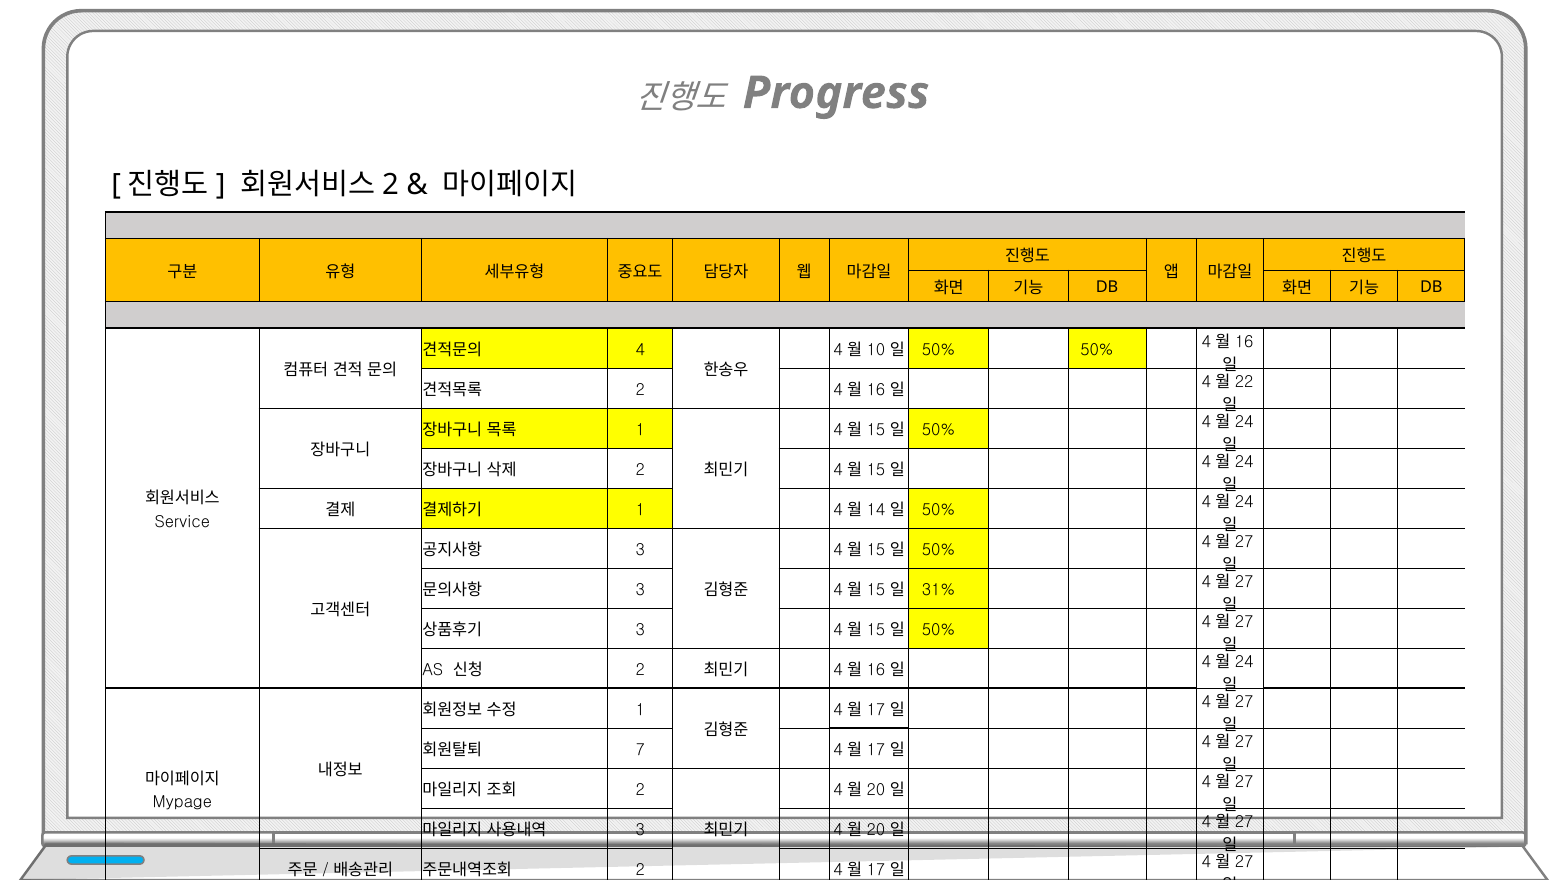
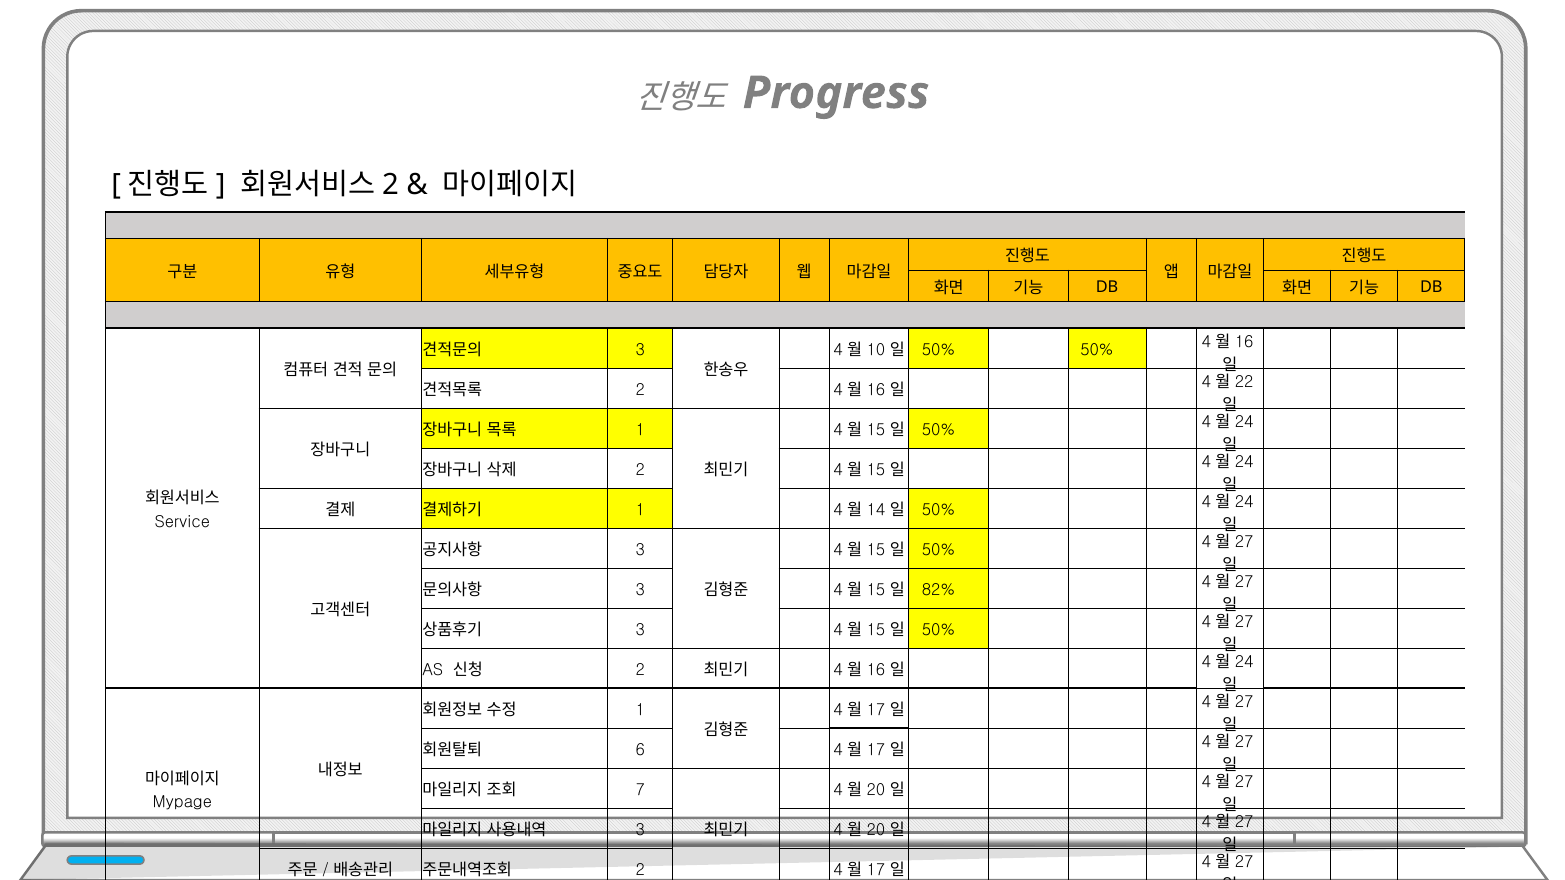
4: 4 -> 3 (640, 350)
31%: 31% -> 82% (938, 590)
7: 7 -> 6 (640, 750)
2: 2 -> 7 (640, 790)
